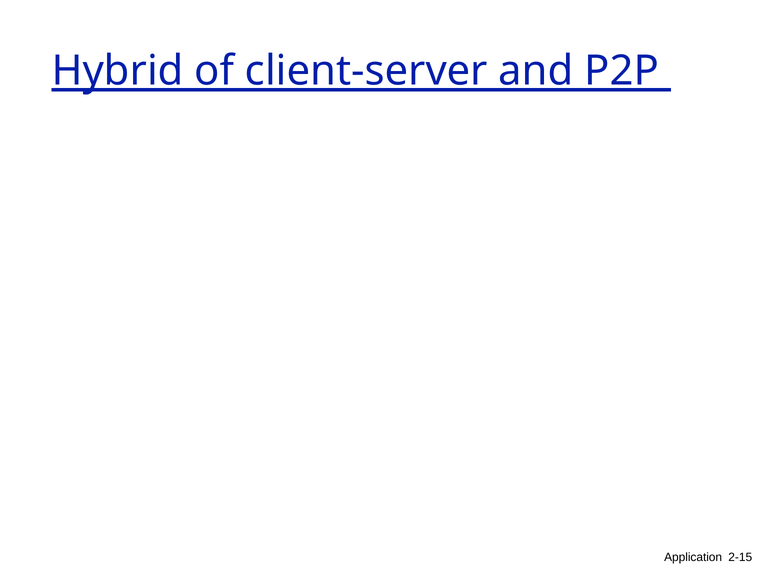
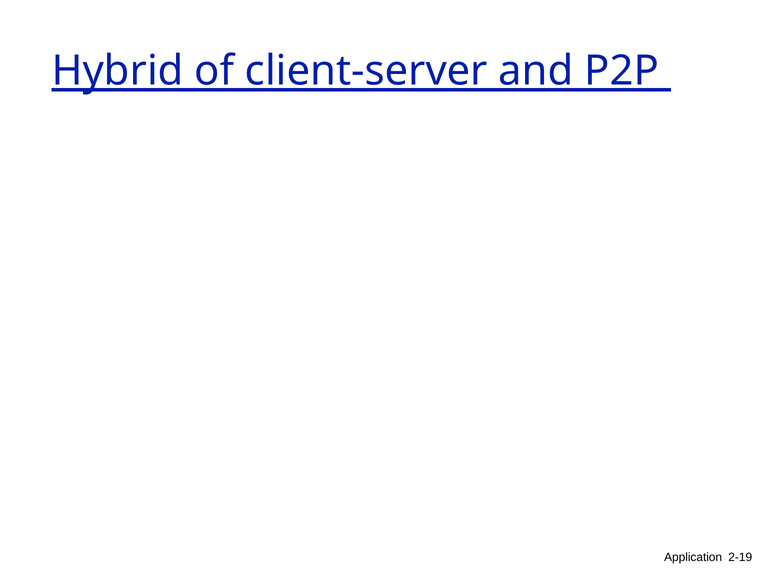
2-15: 2-15 -> 2-19 (740, 557)
